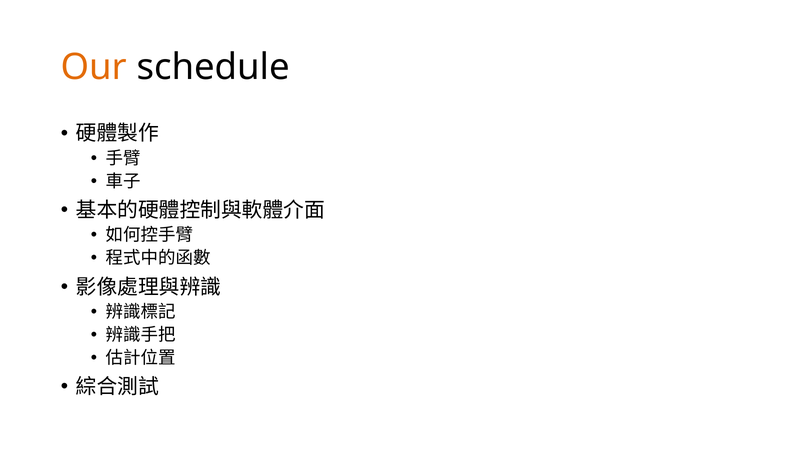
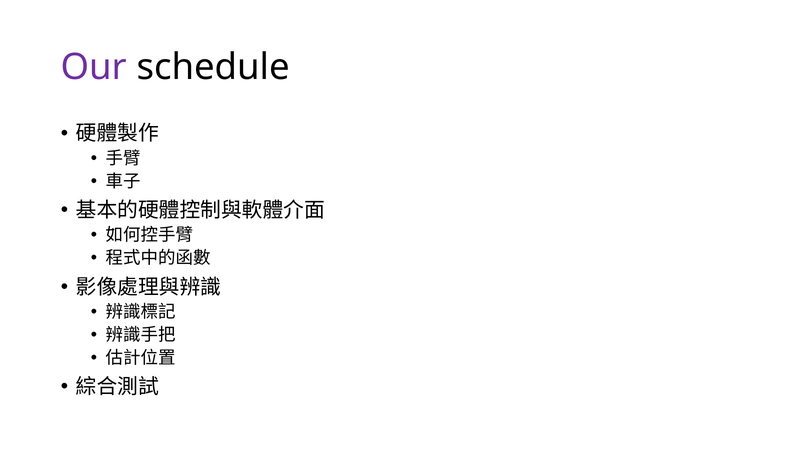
Our colour: orange -> purple (94, 67)
